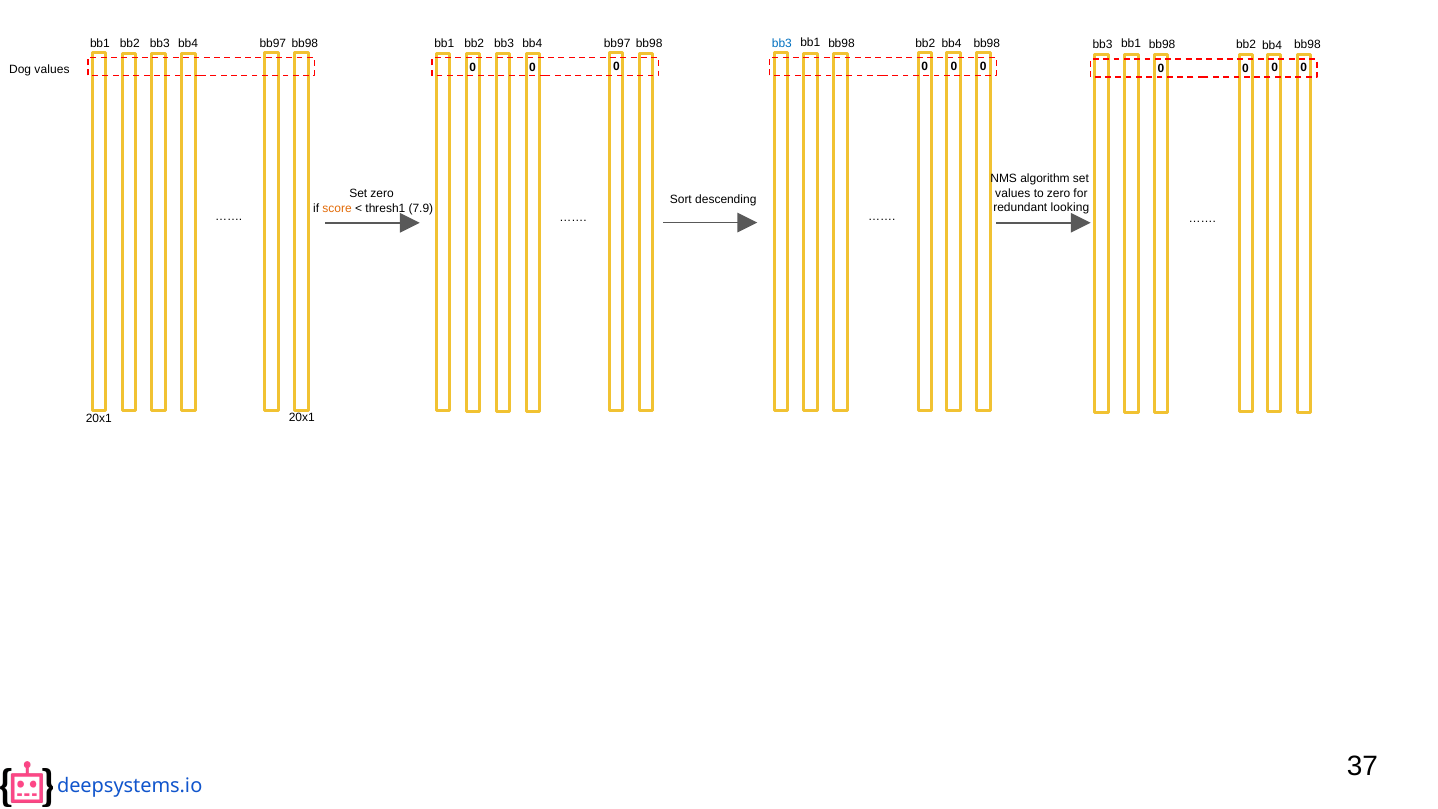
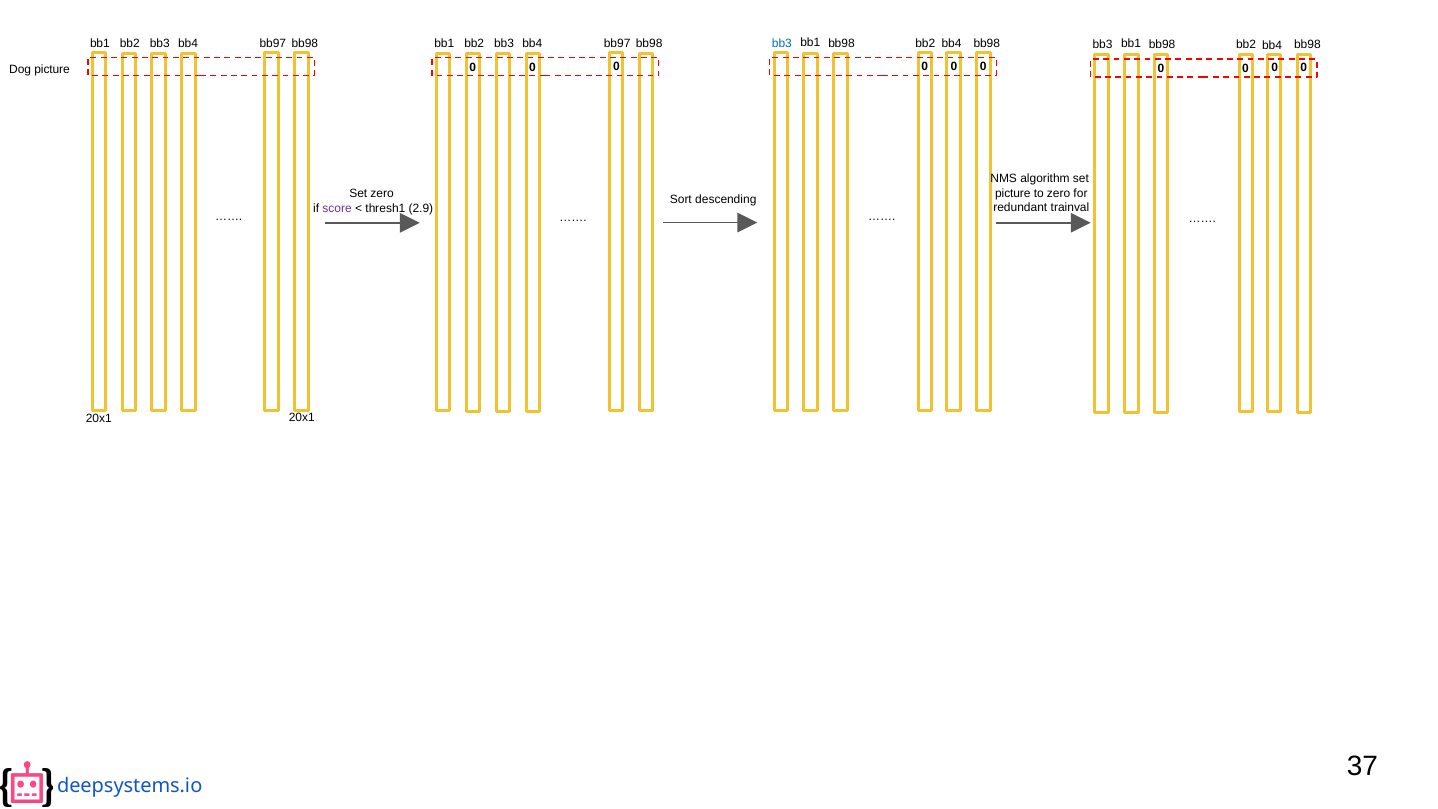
Dog values: values -> picture (52, 69)
values: values -> picture (1013, 193)
looking: looking -> trainval (1070, 208)
score colour: orange -> purple (337, 208)
7.9: 7.9 -> 2.9 (421, 208)
